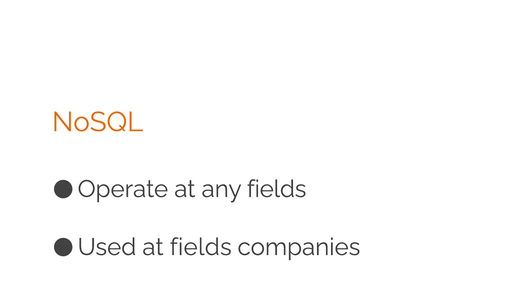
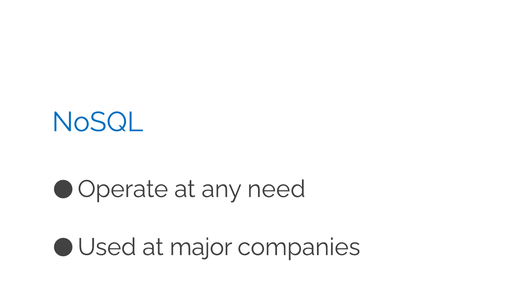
NoSQL colour: orange -> blue (98, 122)
any fields: fields -> need (276, 189)
at fields: fields -> major (201, 247)
